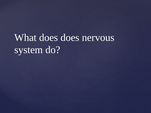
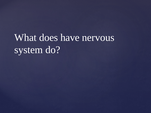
does does: does -> have (70, 38)
